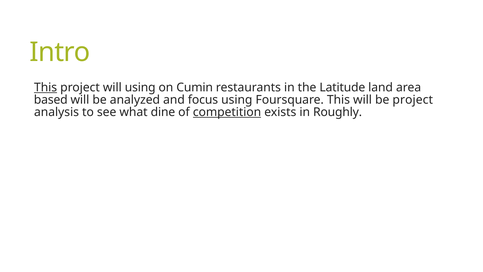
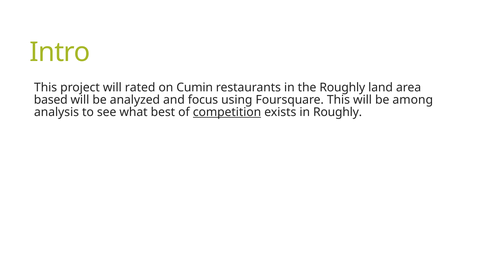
This underline: present -> none (46, 87)
will using: using -> rated (140, 87)
the Latitude: Latitude -> Roughly (342, 87)
be project: project -> among (413, 100)
dine: dine -> best (163, 112)
